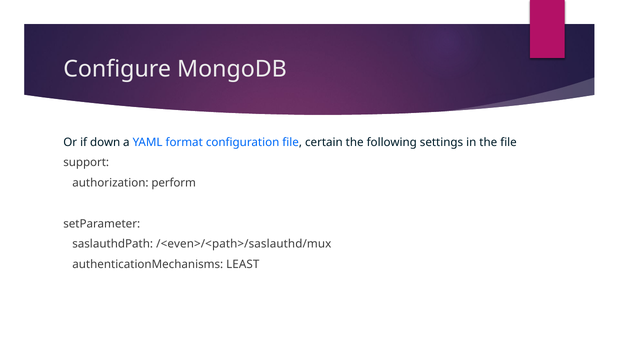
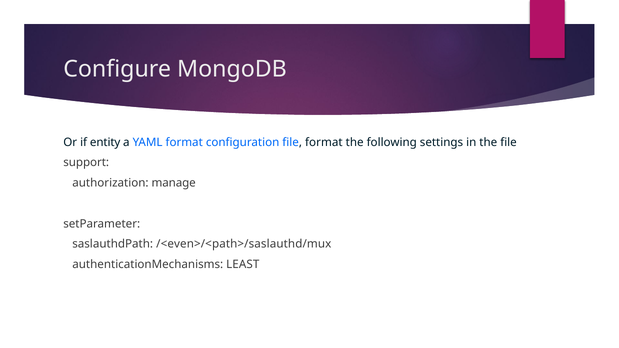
down: down -> entity (105, 142)
file certain: certain -> format (324, 142)
perform: perform -> manage (174, 183)
